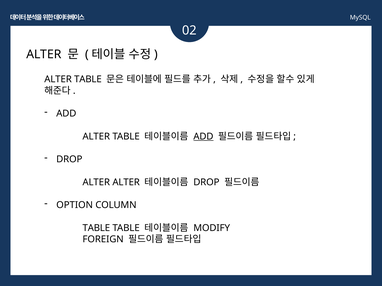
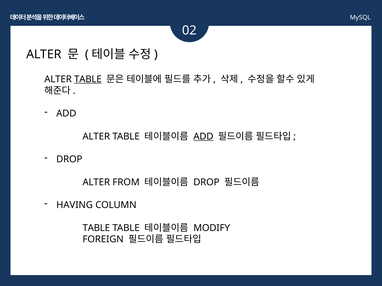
TABLE underline: none -> present (88, 79)
ALTER ALTER: ALTER -> FROM (126, 182)
OPTION: OPTION -> HAVING (75, 205)
